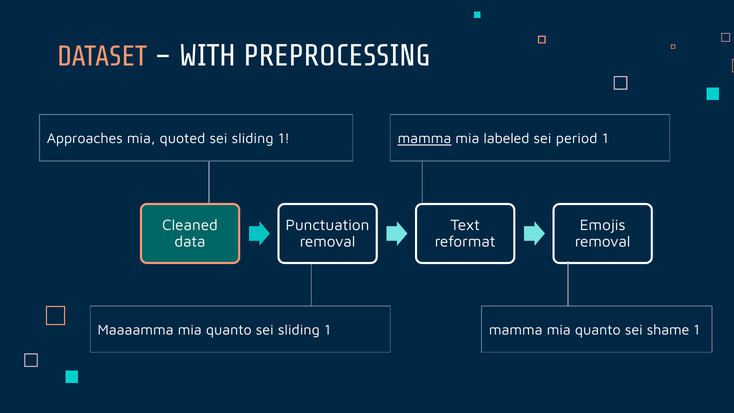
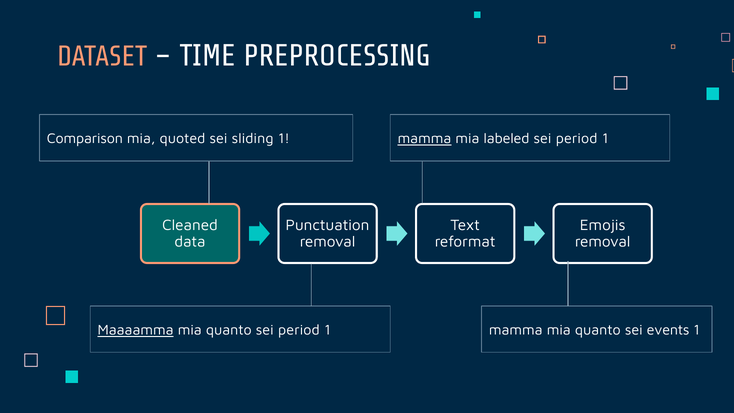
WITH: WITH -> TIME (208, 56)
Approaches: Approaches -> Comparison (85, 139)
Maaaamma underline: none -> present (136, 330)
quanto sei sliding: sliding -> period (299, 330)
shame: shame -> events (668, 330)
